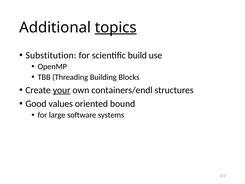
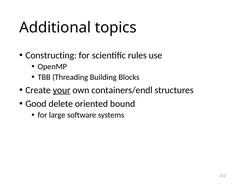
topics underline: present -> none (116, 27)
Substitution: Substitution -> Constructing (51, 55)
build: build -> rules (137, 55)
values: values -> delete (61, 104)
